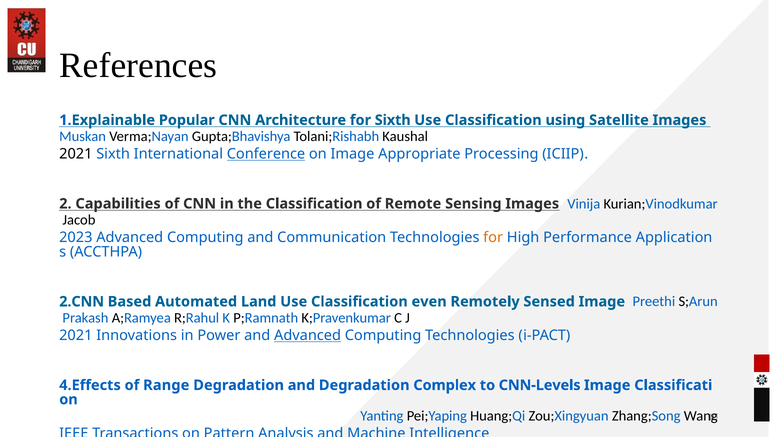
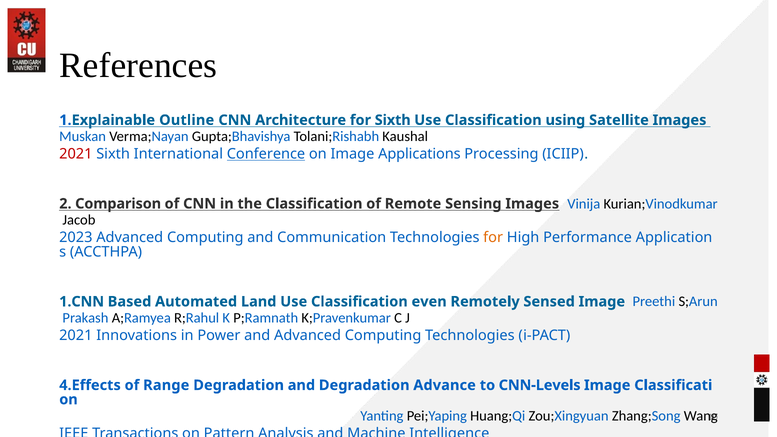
Popular: Popular -> Outline (187, 120)
2021 colour: black -> red (76, 154)
Appropriate: Appropriate -> Applications (419, 154)
Capabilities: Capabilities -> Comparison (118, 204)
2.CNN: 2.CNN -> 1.CNN (82, 302)
Advanced underline: present -> none (308, 336)
Complex: Complex -> Advance (445, 385)
